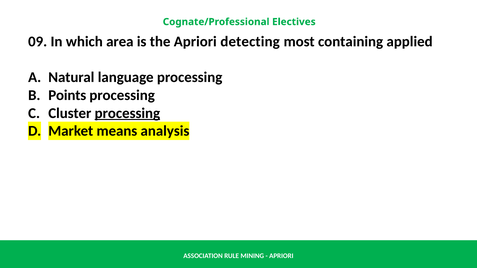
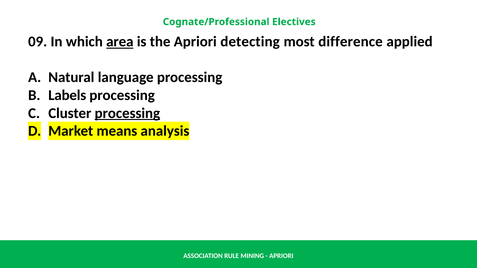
area underline: none -> present (120, 42)
containing: containing -> difference (351, 42)
Points: Points -> Labels (67, 95)
